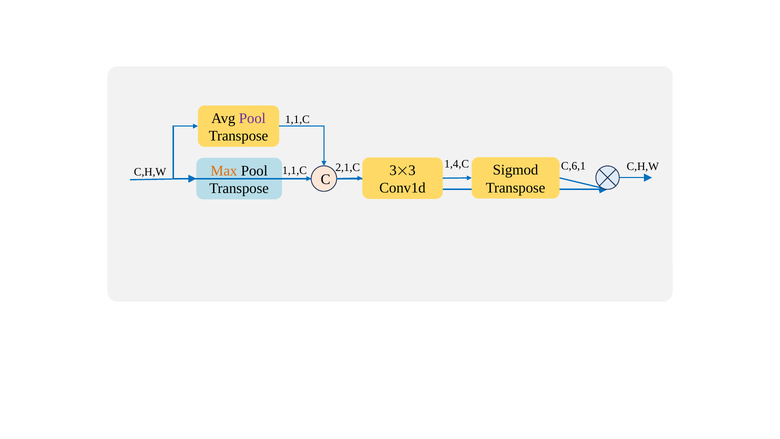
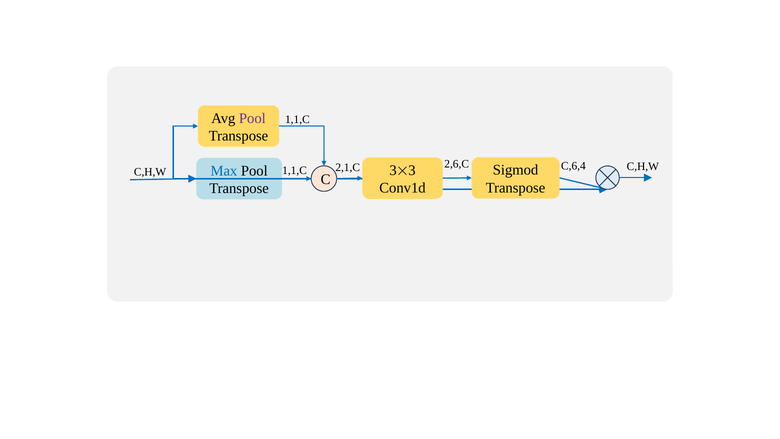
1,4,C: 1,4,C -> 2,6,C (457, 164)
C,6,1: C,6,1 -> C,6,4 (573, 166)
Max colour: orange -> blue (224, 171)
